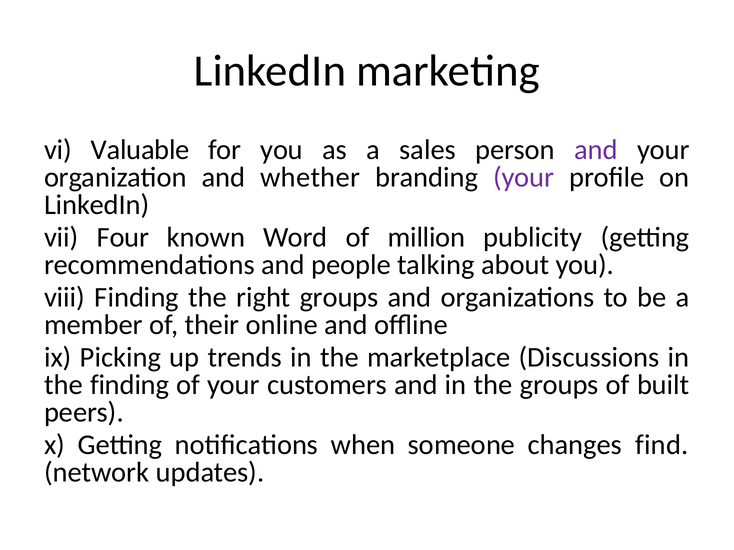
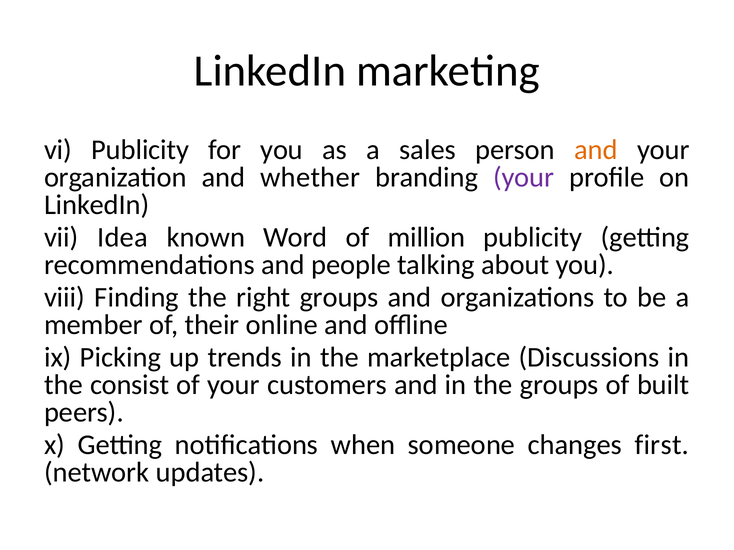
vi Valuable: Valuable -> Publicity (140, 150)
and colour: purple -> orange (596, 150)
Four: Four -> Idea (123, 238)
the finding: finding -> consist (130, 385)
find: find -> first (662, 445)
